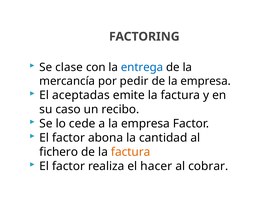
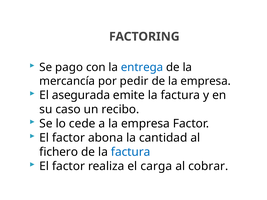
clase: clase -> pago (69, 67)
aceptadas: aceptadas -> asegurada (81, 95)
factura colour: orange -> blue (131, 152)
hacer: hacer -> carga (156, 166)
